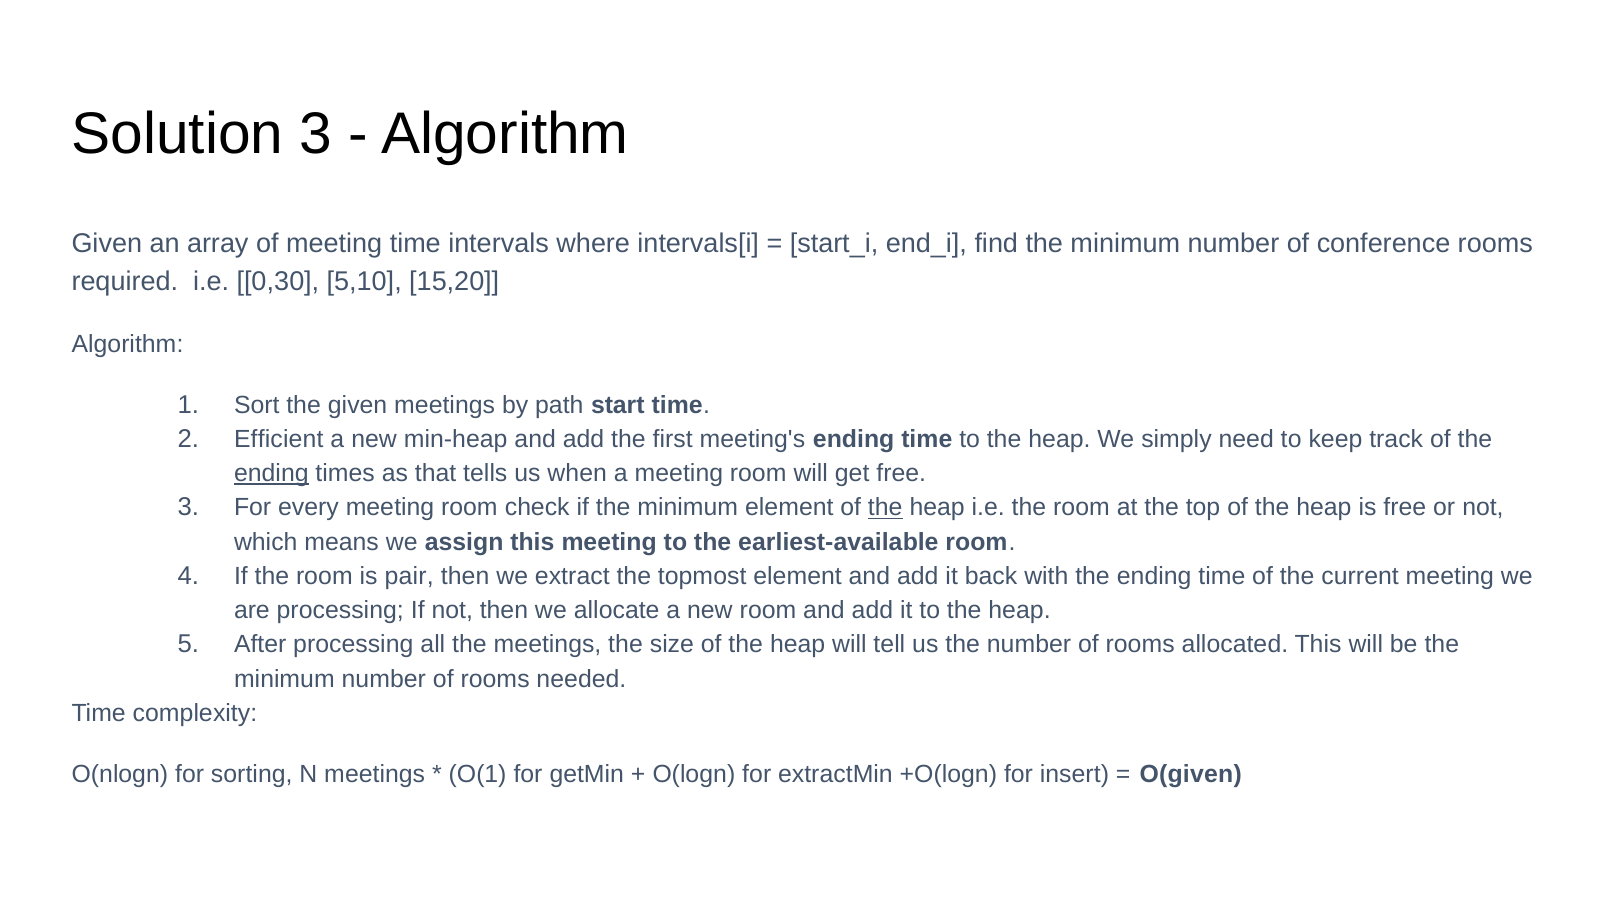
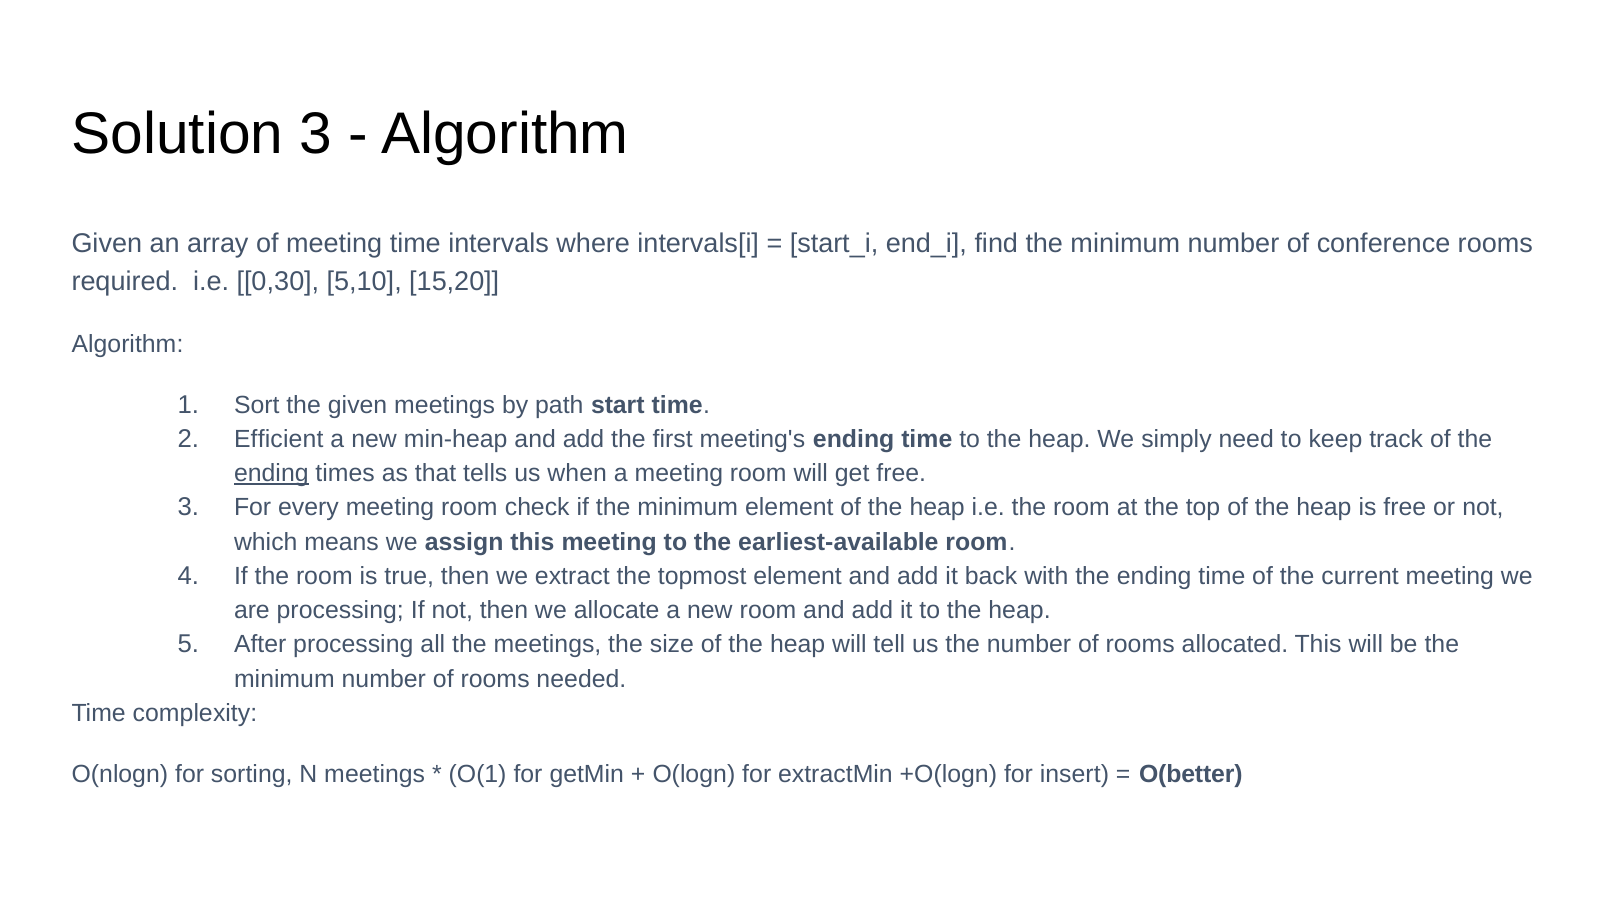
the underline: present -> none (885, 508)
pair: pair -> true (409, 576)
O(given: O(given -> O(better (1191, 774)
